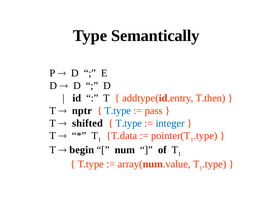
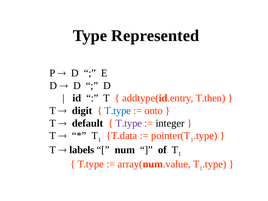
Semantically: Semantically -> Represented (155, 36)
nptr: nptr -> digit (82, 111)
pass: pass -> onto (154, 111)
shifted: shifted -> default (88, 123)
T.type colour: blue -> purple (129, 123)
integer colour: blue -> black (170, 123)
begin: begin -> labels (82, 150)
